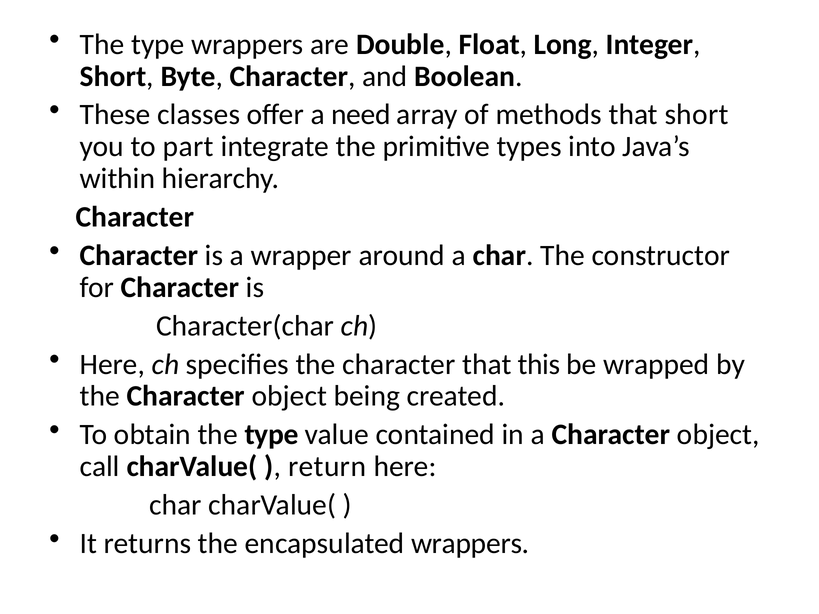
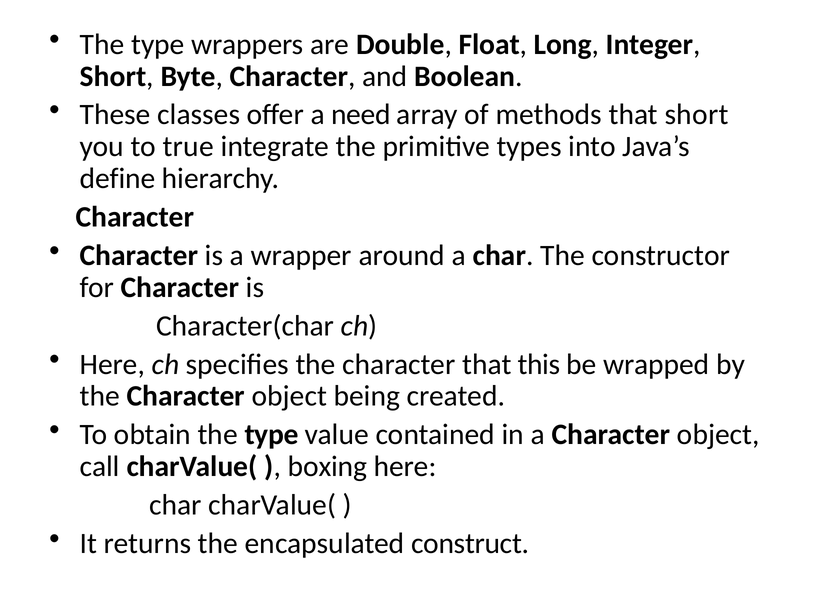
part: part -> true (188, 147)
within: within -> define (118, 179)
return: return -> boxing (327, 467)
encapsulated wrappers: wrappers -> construct (470, 544)
